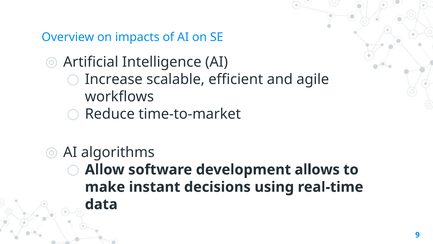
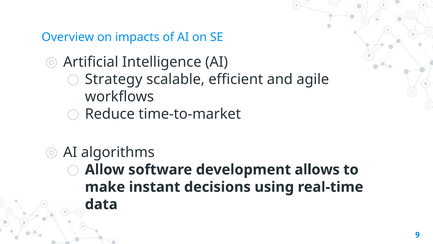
Increase: Increase -> Strategy (114, 79)
